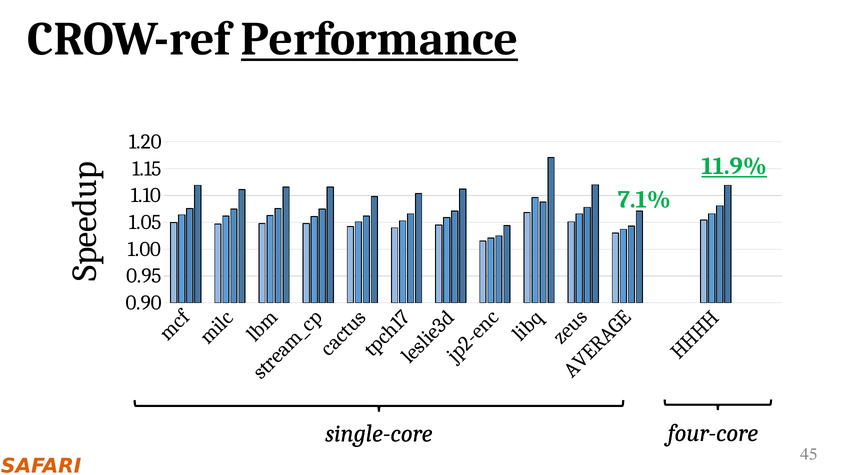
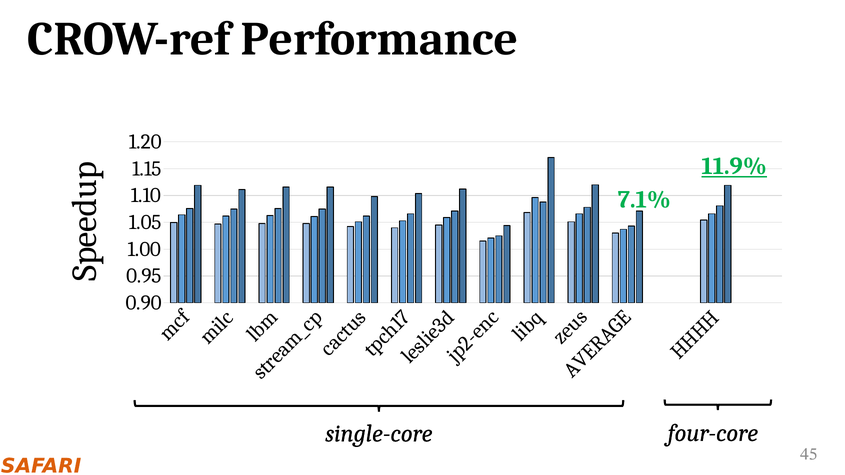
Performance underline: present -> none (379, 39)
